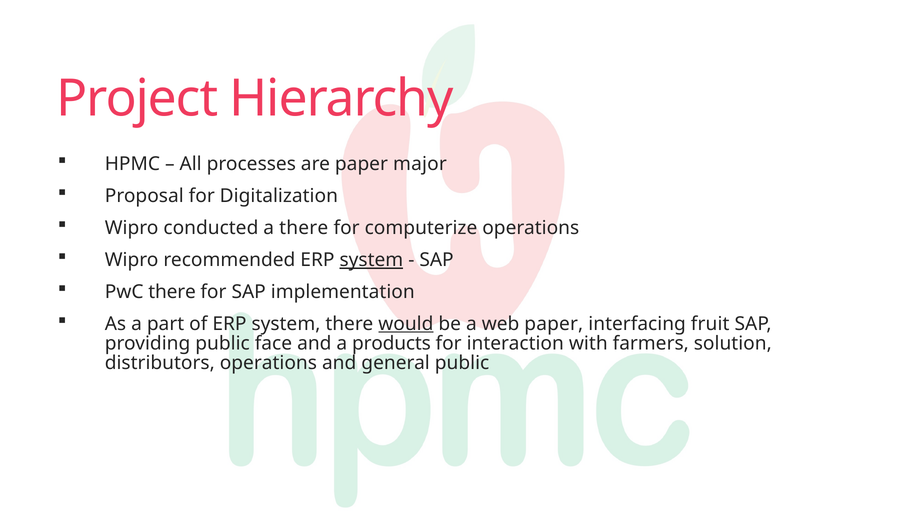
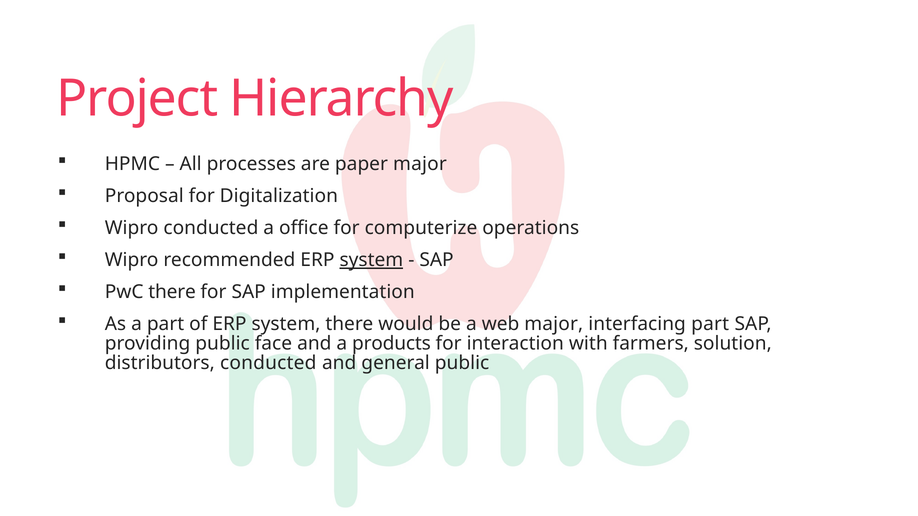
a there: there -> office (304, 228)
would underline: present -> none (406, 324)
web paper: paper -> major (554, 324)
interfacing fruit: fruit -> part (710, 324)
distributors operations: operations -> conducted (268, 363)
